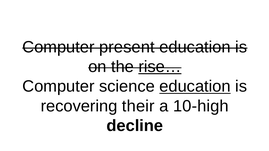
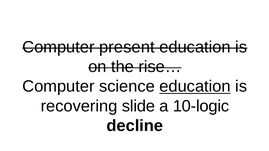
rise… underline: present -> none (160, 67)
their: their -> slide (138, 106)
10-high: 10-high -> 10-logic (201, 106)
